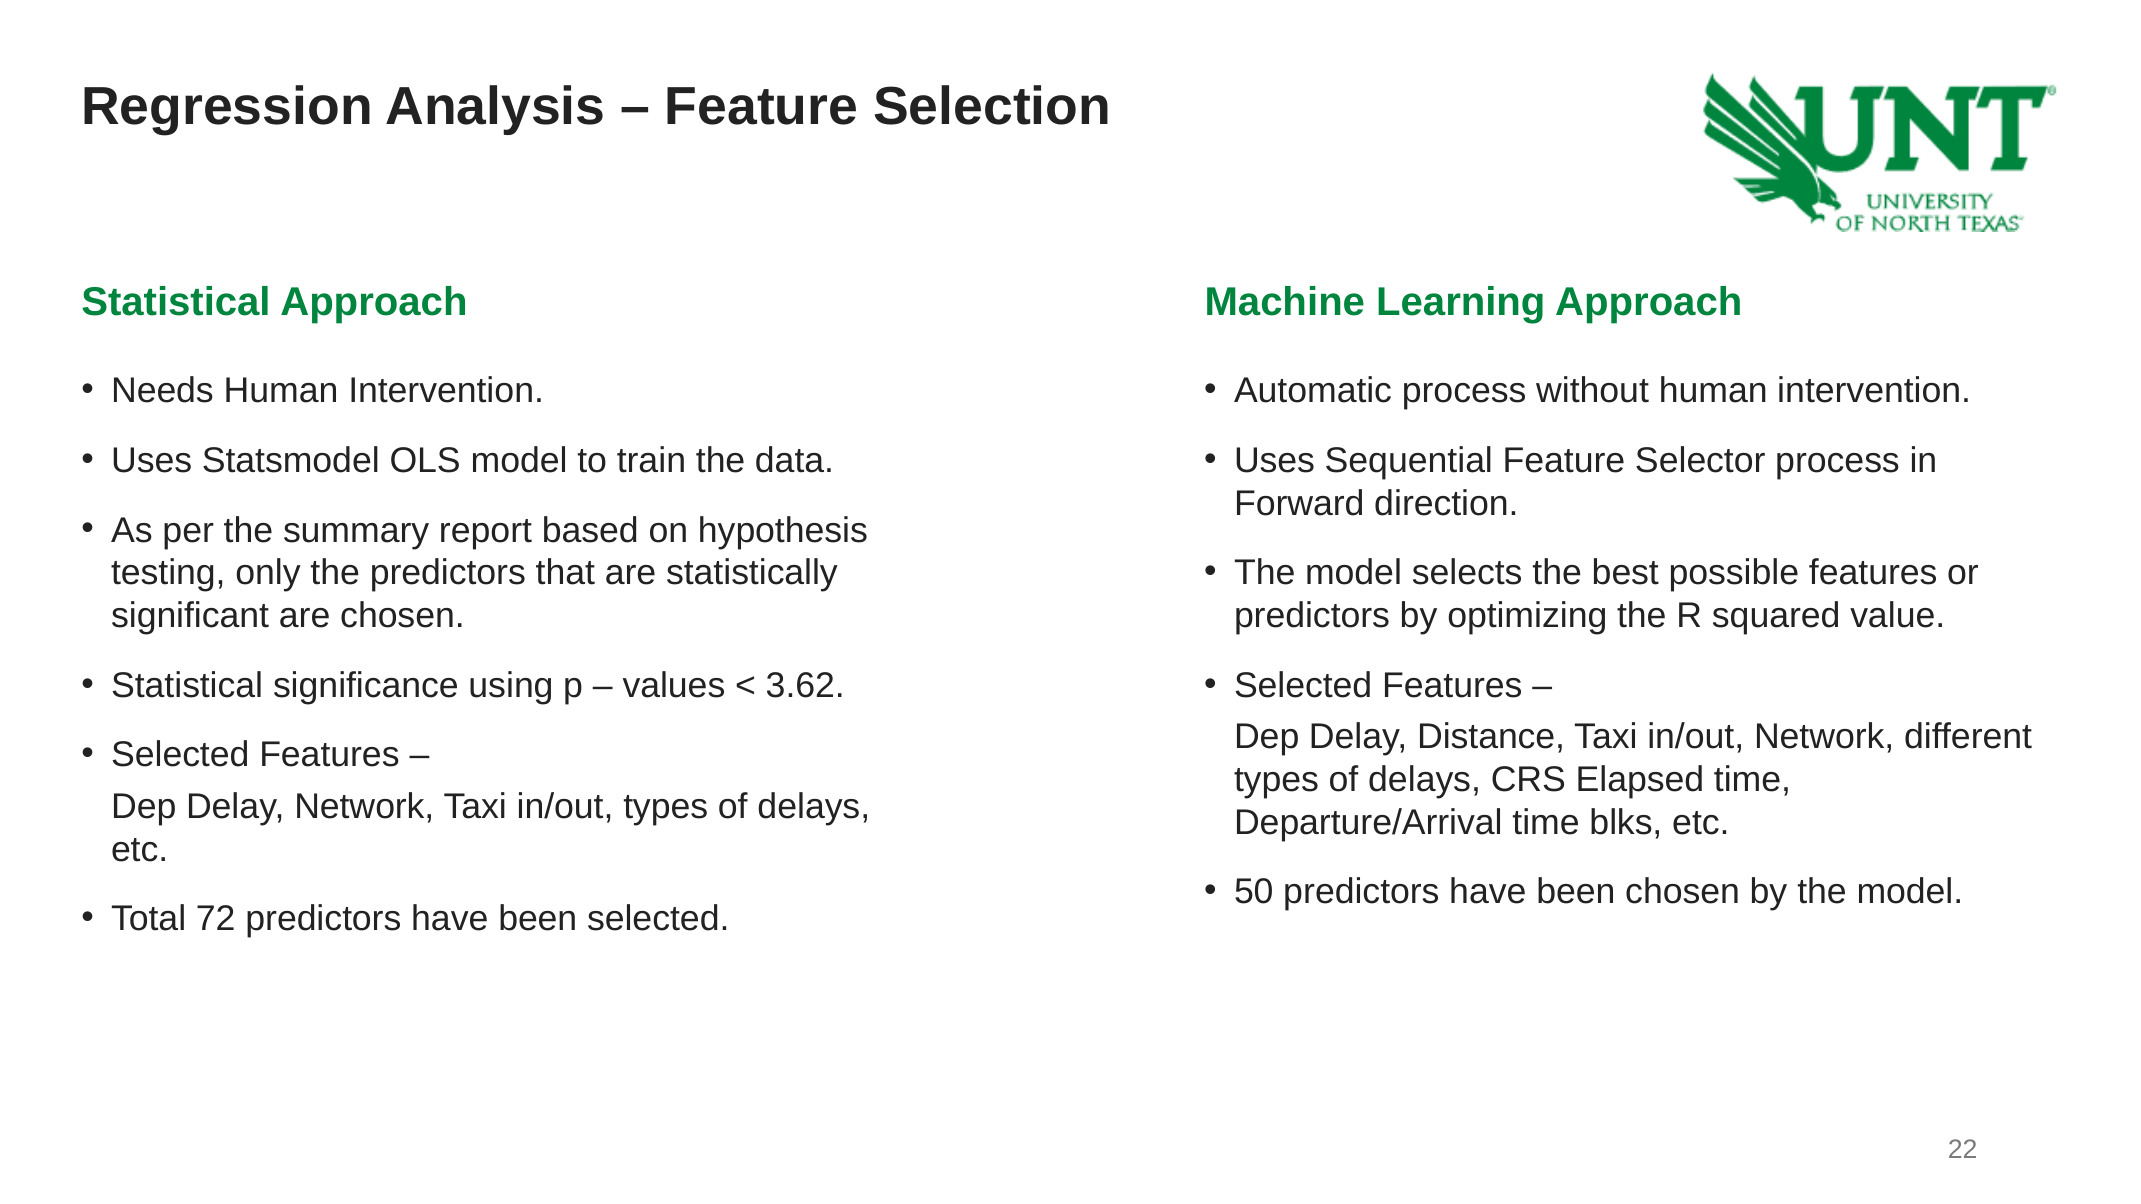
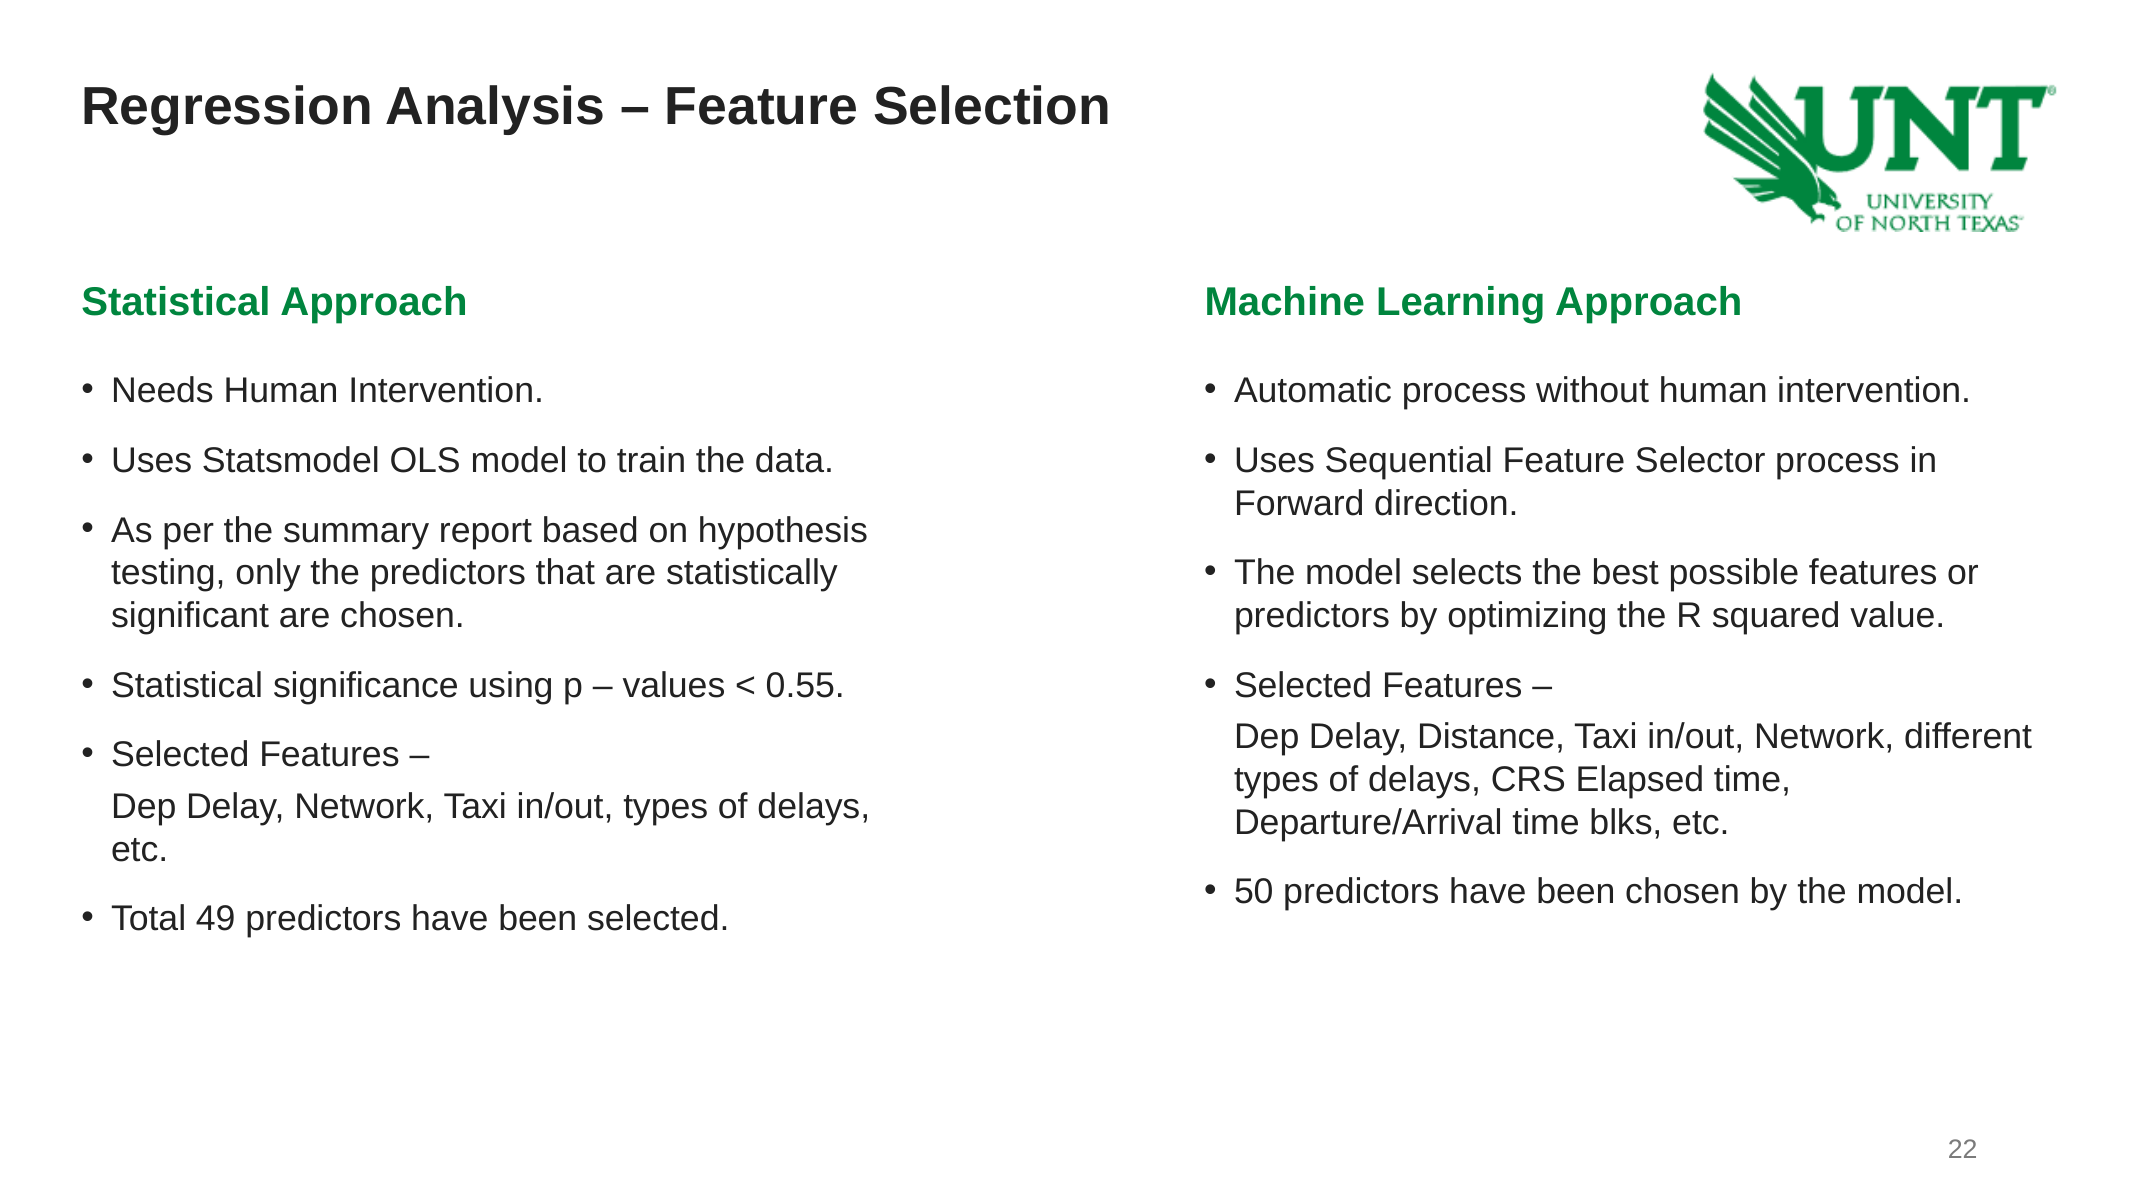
3.62: 3.62 -> 0.55 (805, 686)
72: 72 -> 49 (216, 919)
